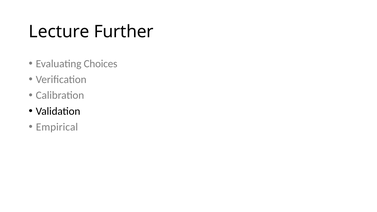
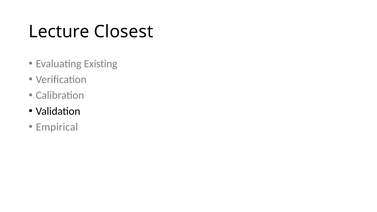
Further: Further -> Closest (124, 32)
Choices: Choices -> Existing (101, 64)
